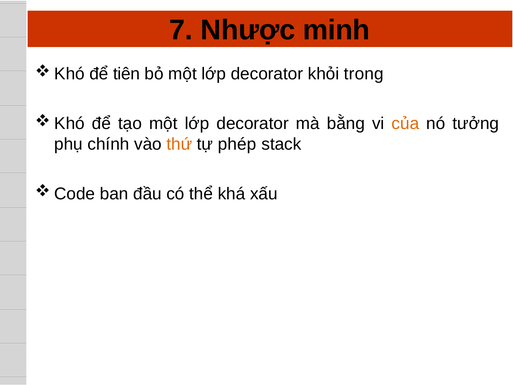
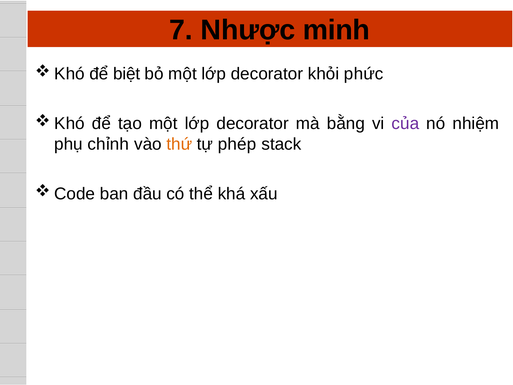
tiên: tiên -> biệt (127, 74)
trong: trong -> phức (364, 74)
của colour: orange -> purple (405, 123)
tưởng: tưởng -> nhiệm (476, 123)
chính: chính -> chỉnh (108, 144)
